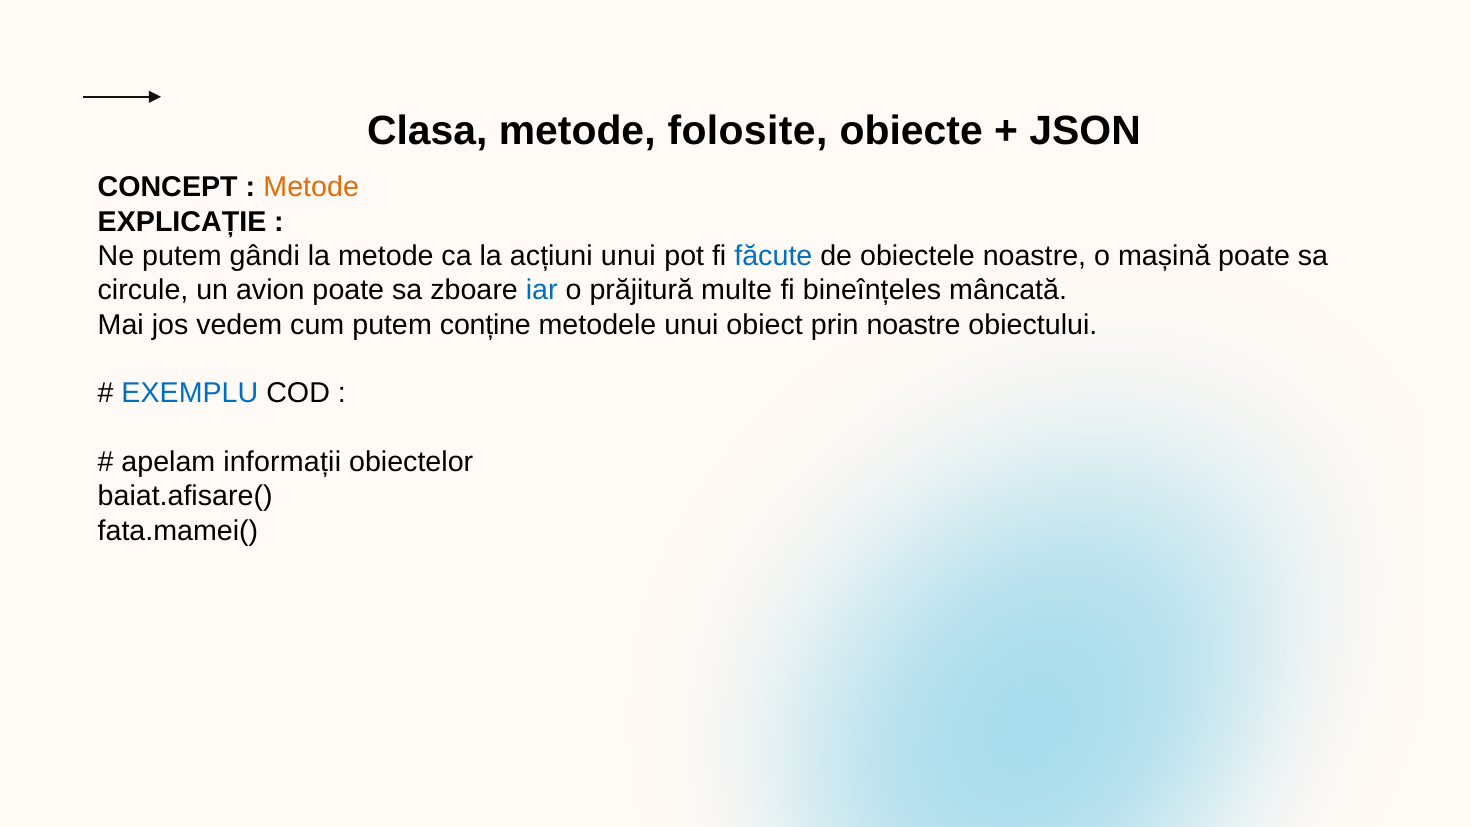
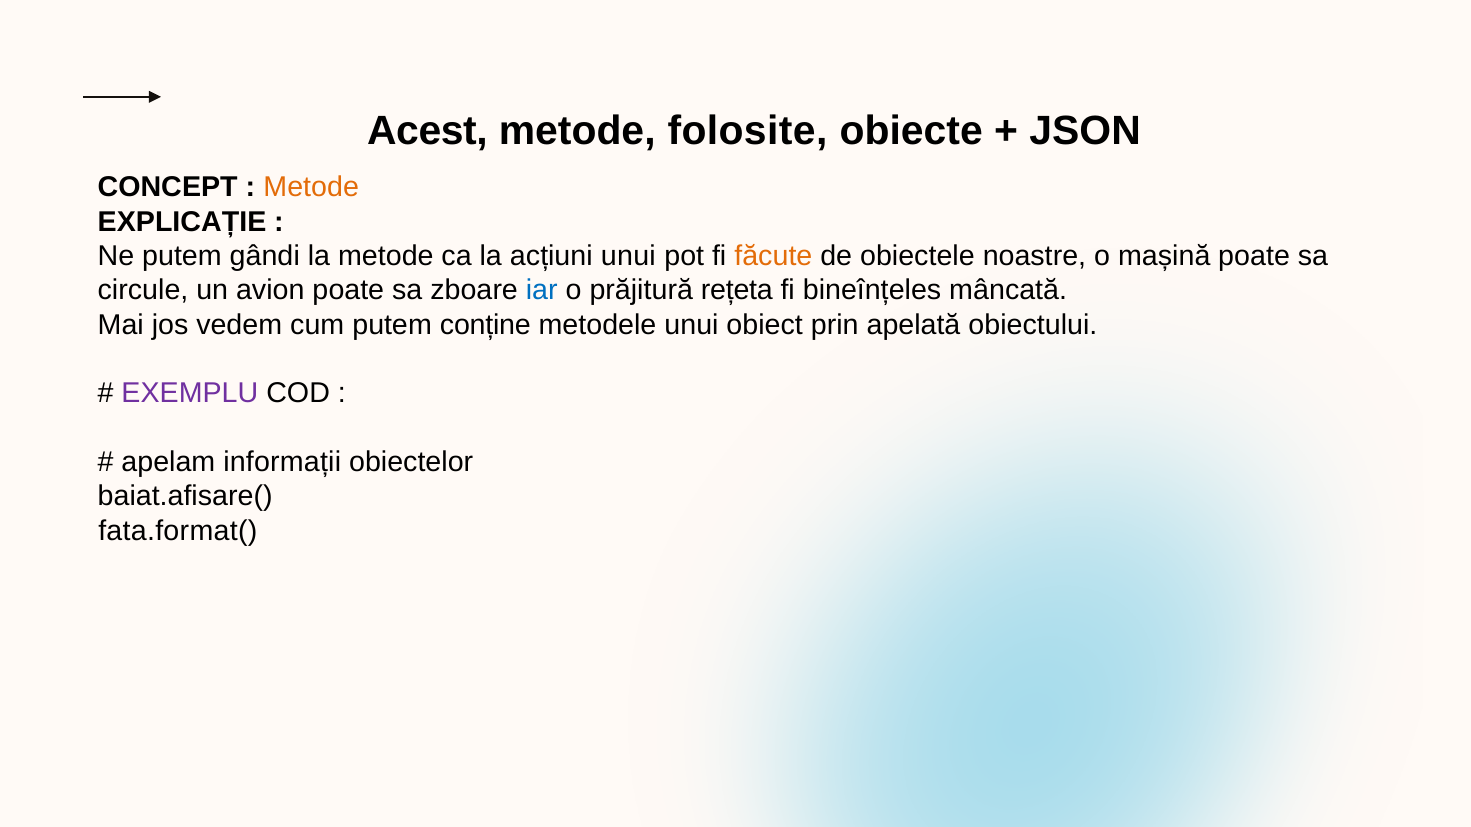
Clasa: Clasa -> Acest (427, 132)
făcute colour: blue -> orange (773, 256)
multe: multe -> rețeta (737, 291)
prin noastre: noastre -> apelată (914, 325)
EXEMPLU colour: blue -> purple (190, 394)
fata.mamei(: fata.mamei( -> fata.format( (178, 531)
